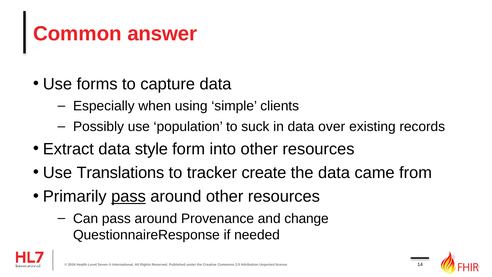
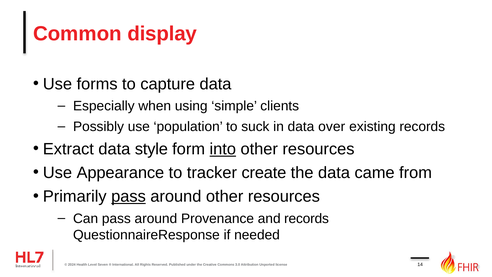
answer: answer -> display (162, 34)
into underline: none -> present (223, 149)
Translations: Translations -> Appearance (120, 173)
and change: change -> records (307, 218)
